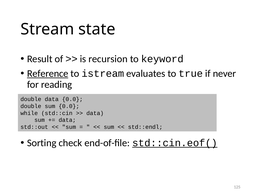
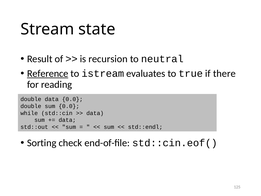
keyword: keyword -> neutral (162, 59)
never: never -> there (224, 73)
std::cin.eof( underline: present -> none (175, 143)
